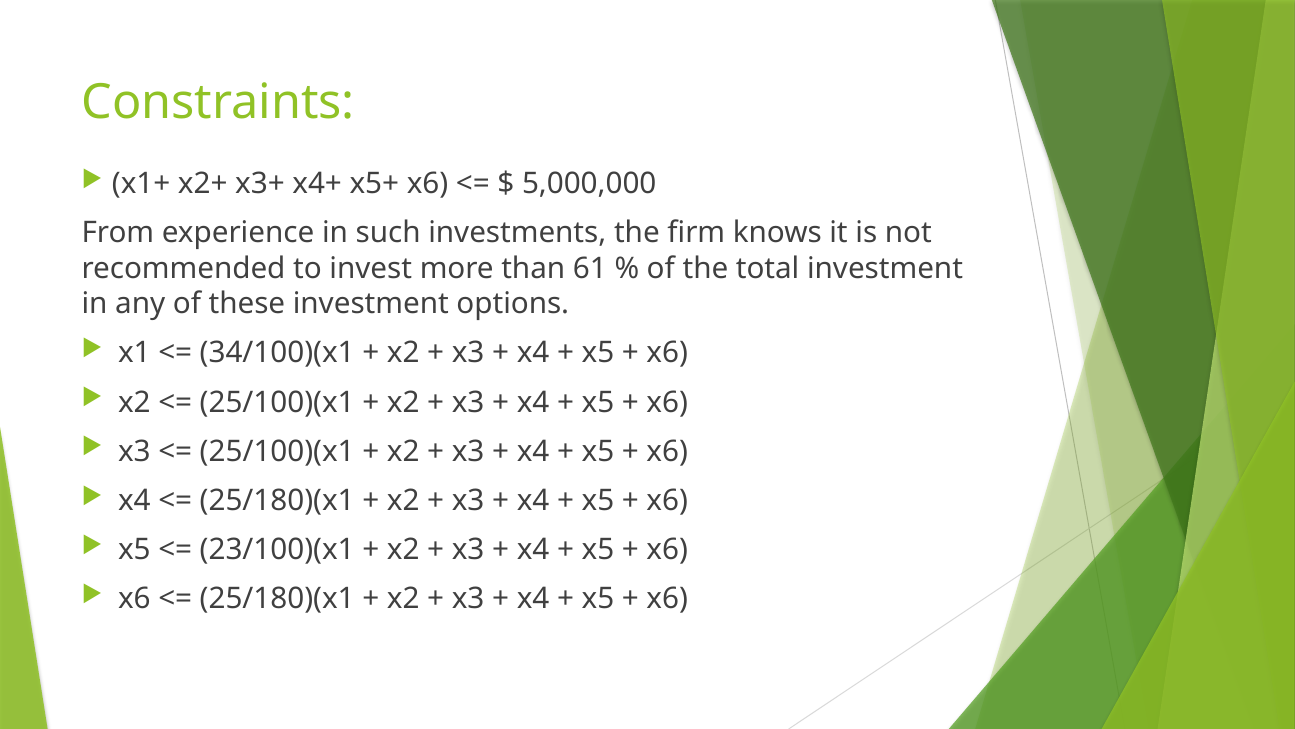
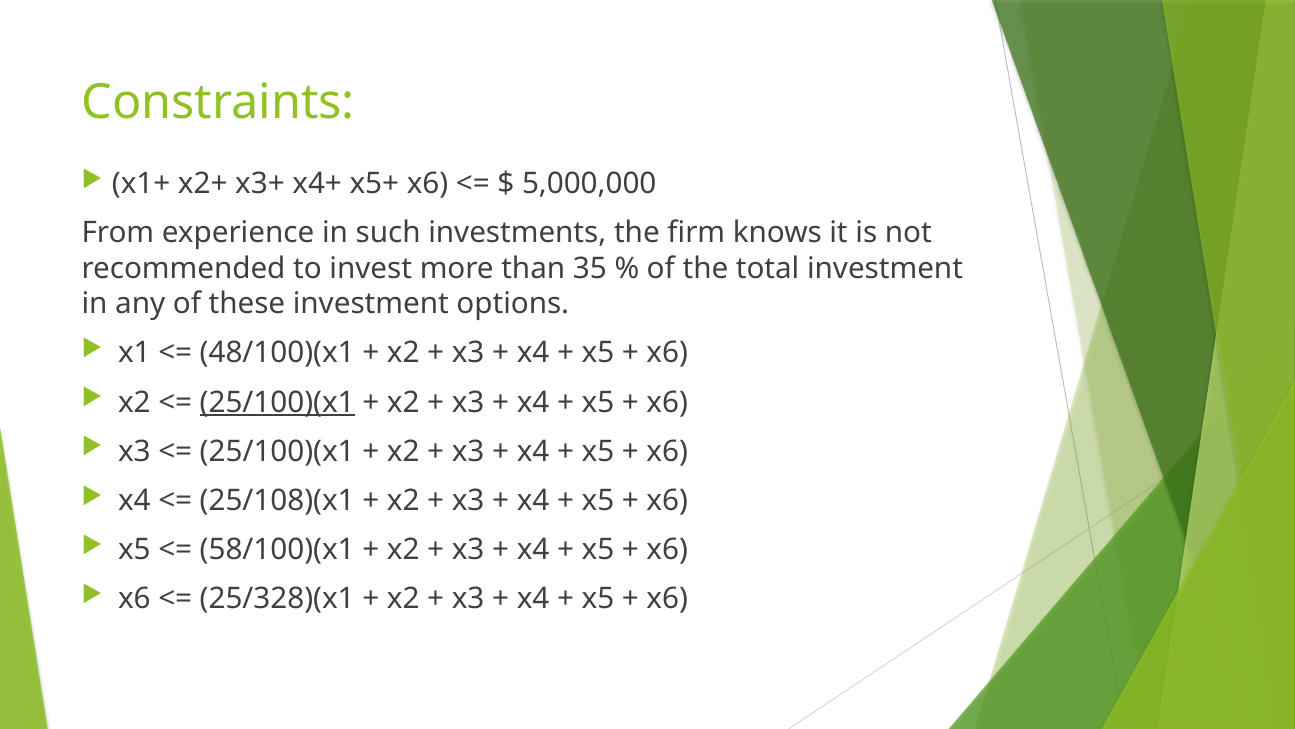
61: 61 -> 35 (590, 268)
34/100)(x1: 34/100)(x1 -> 48/100)(x1 (277, 353)
25/100)(x1 underline: none -> present (277, 402)
25/180)(x1: 25/180)(x1 -> 25/108)(x1 (277, 500)
23/100)(x1: 23/100)(x1 -> 58/100)(x1 (277, 549)
25/180)(x1: 25/180)(x1 -> 25/328)(x1 (277, 598)
